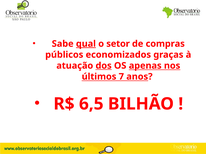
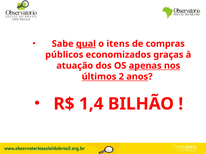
setor: setor -> itens (118, 44)
dos underline: present -> none (104, 66)
7: 7 -> 2 (121, 77)
6,5: 6,5 -> 1,4 (91, 104)
